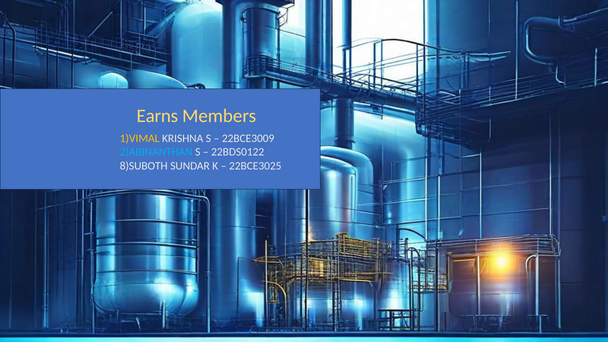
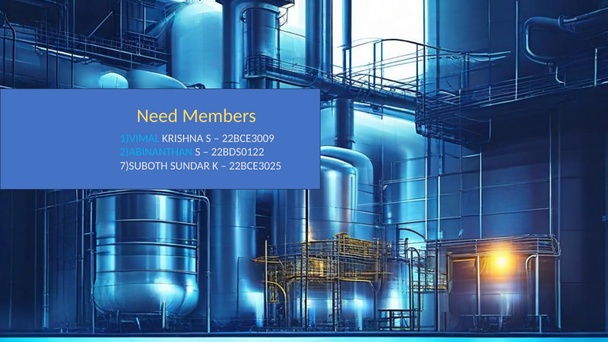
Earns: Earns -> Need (157, 116)
1)VIMAL colour: yellow -> light blue (140, 138)
8)SUBOTH: 8)SUBOTH -> 7)SUBOTH (144, 166)
